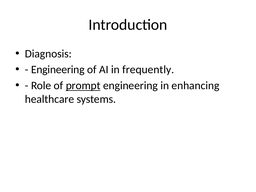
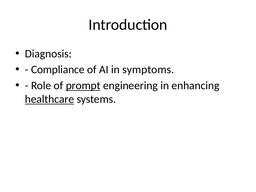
Engineering: Engineering -> Compliance (58, 70)
frequently: frequently -> symptoms (148, 70)
healthcare underline: none -> present (50, 99)
